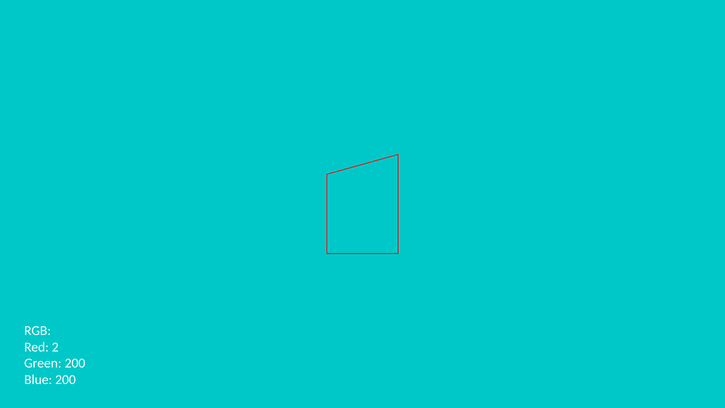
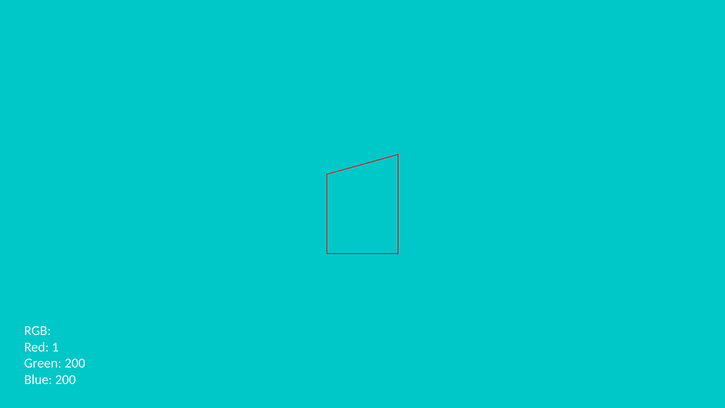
2: 2 -> 1 (55, 347)
